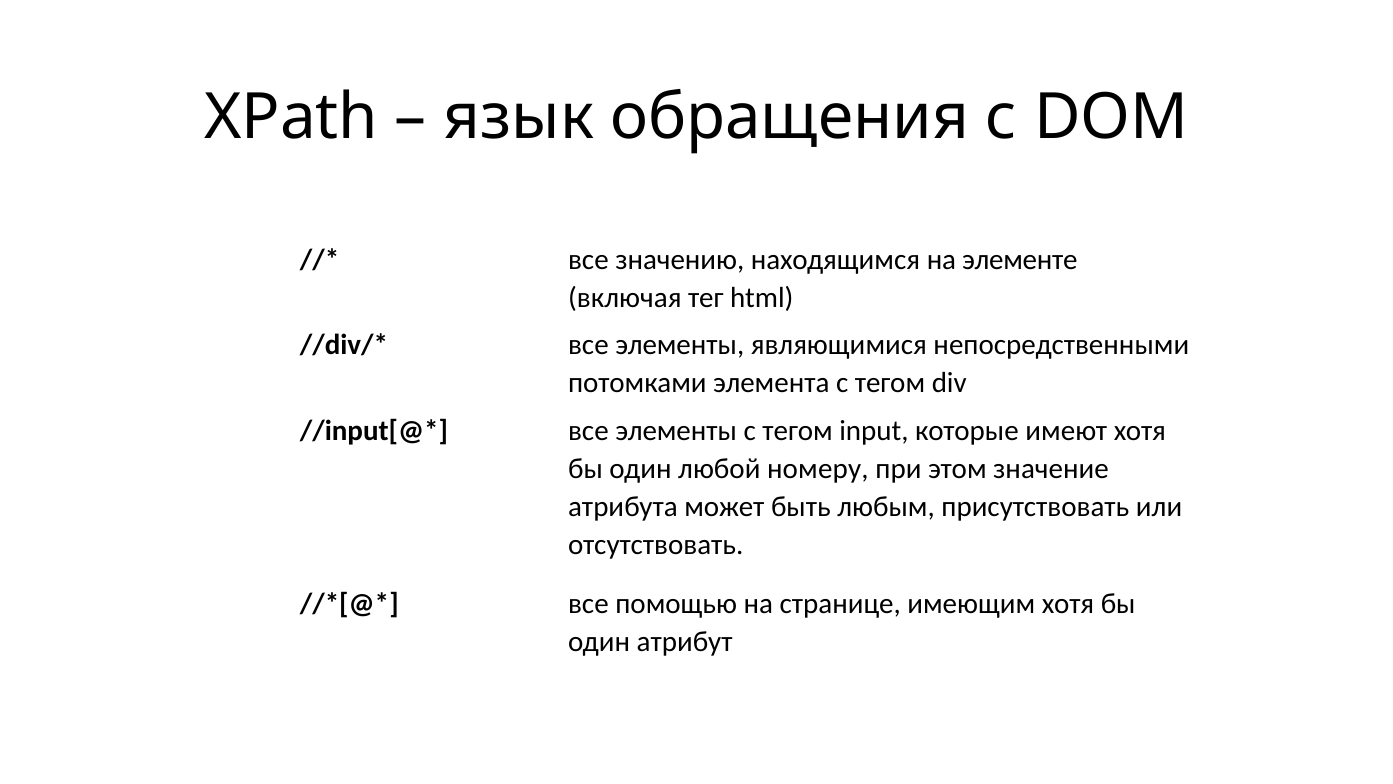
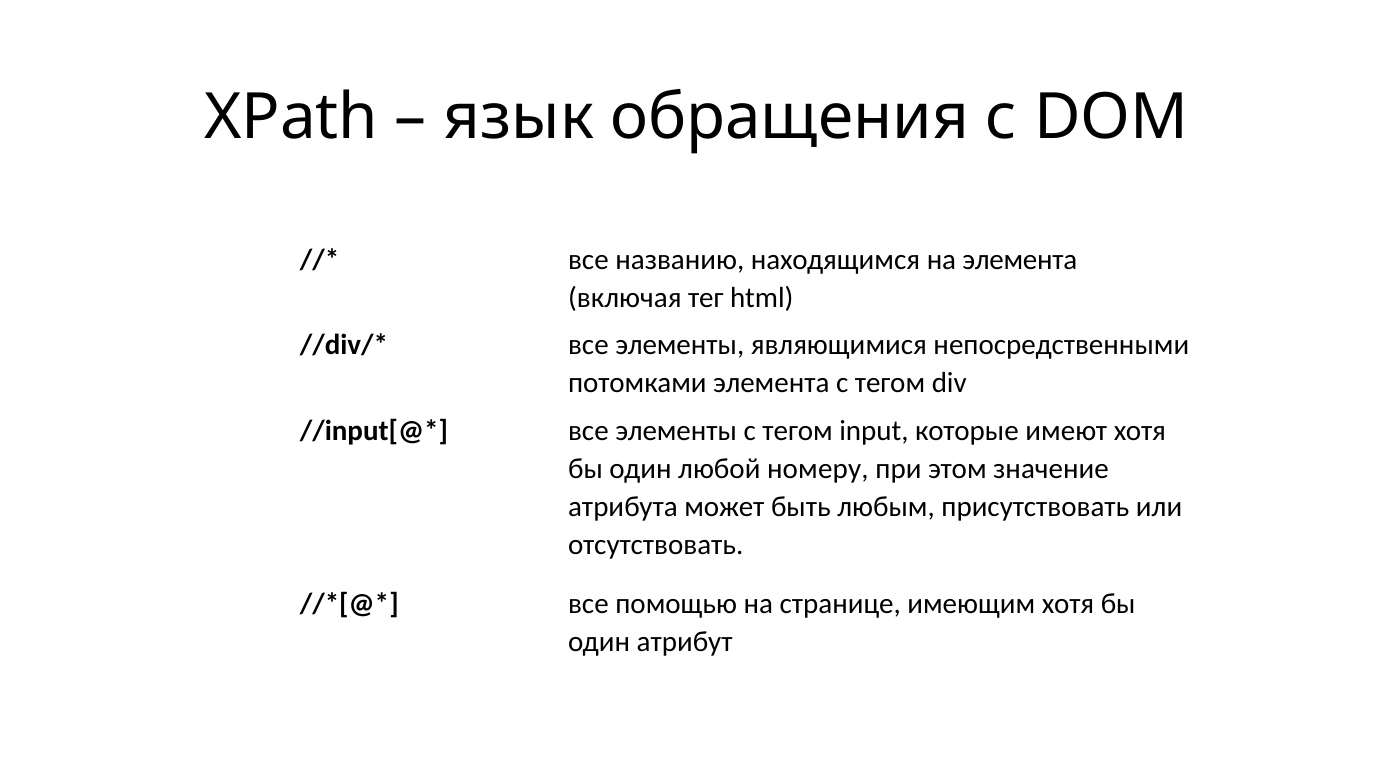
значению: значению -> названию (680, 259)
на элементе: элементе -> элемента (1020, 259)
